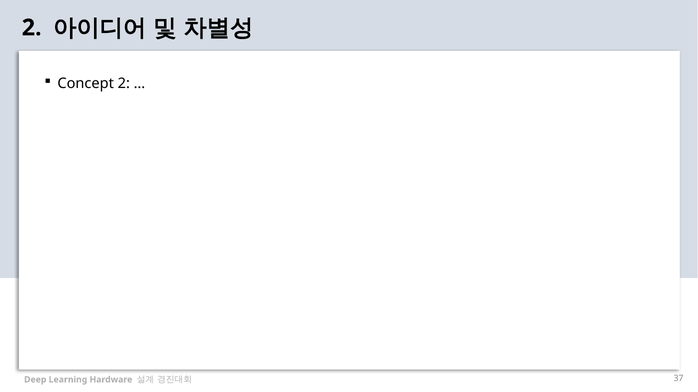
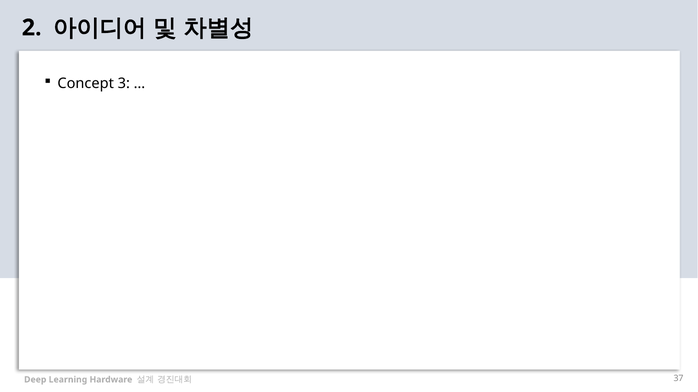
Concept 2: 2 -> 3 (124, 84)
